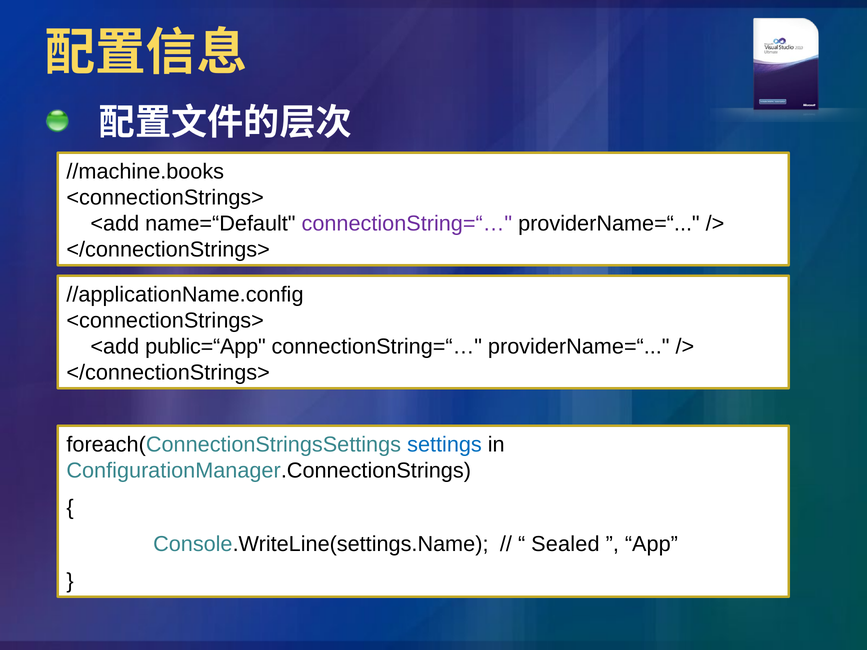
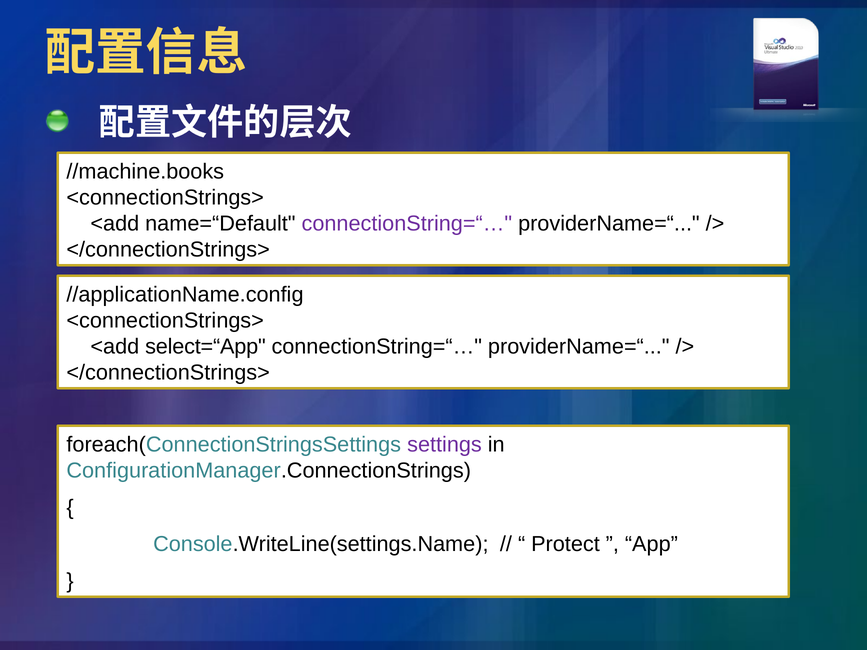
public=“App: public=“App -> select=“App (205, 347)
settings colour: blue -> purple (445, 445)
Sealed: Sealed -> Protect (565, 544)
